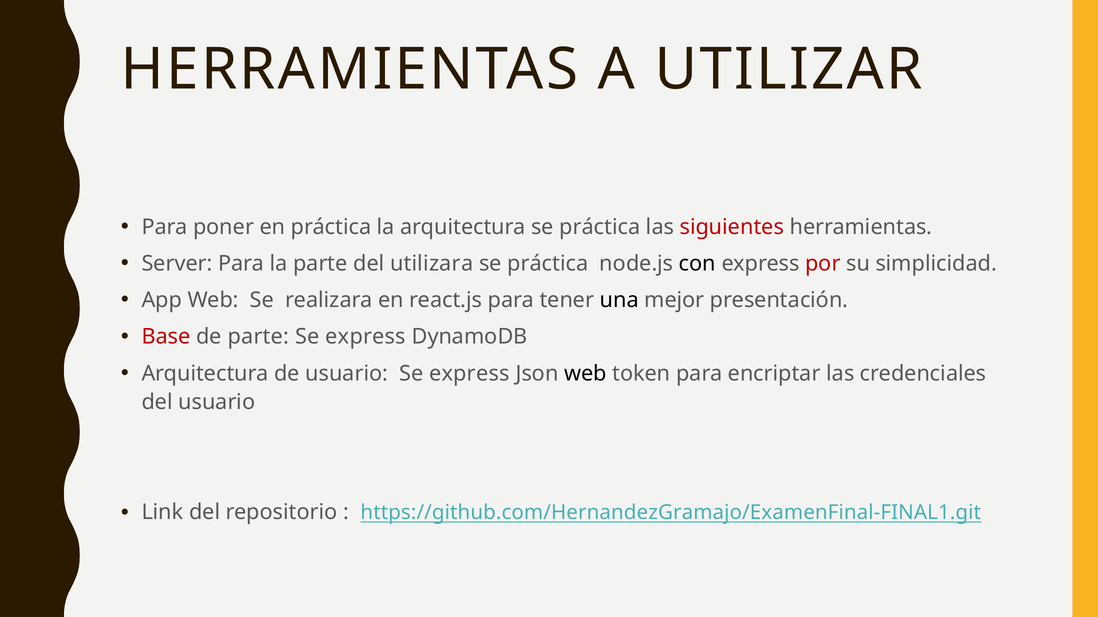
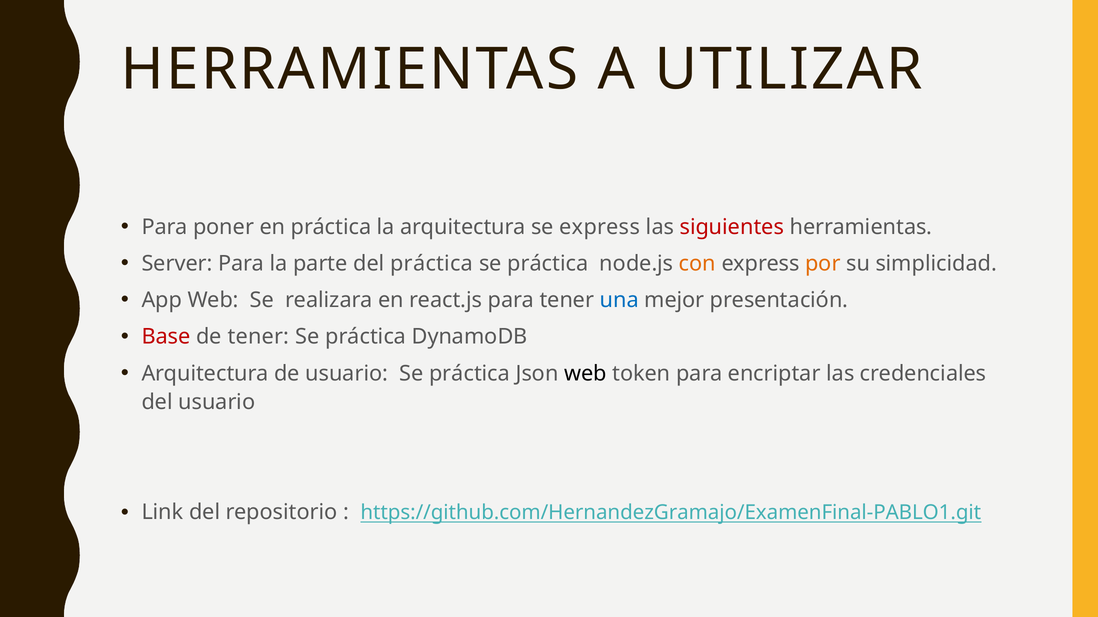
arquitectura se práctica: práctica -> express (600, 227)
del utilizara: utilizara -> práctica (432, 264)
con colour: black -> orange (697, 264)
por colour: red -> orange (823, 264)
una colour: black -> blue (619, 300)
de parte: parte -> tener (258, 337)
express: express -> práctica (366, 337)
usuario Se express: express -> práctica (470, 374)
https://github.com/HernandezGramajo/ExamenFinal-FINAL1.git: https://github.com/HernandezGramajo/ExamenFinal-FINAL1.git -> https://github.com/HernandezGramajo/ExamenFinal-PABLO1.git (671, 513)
